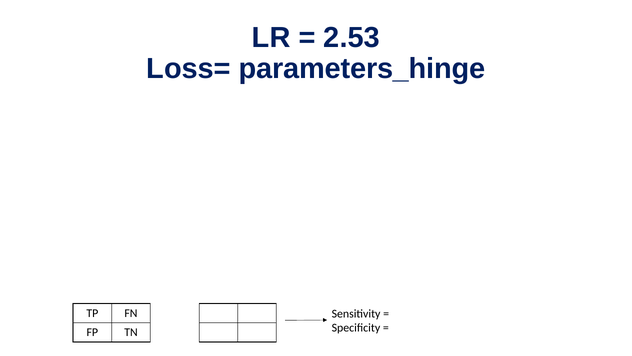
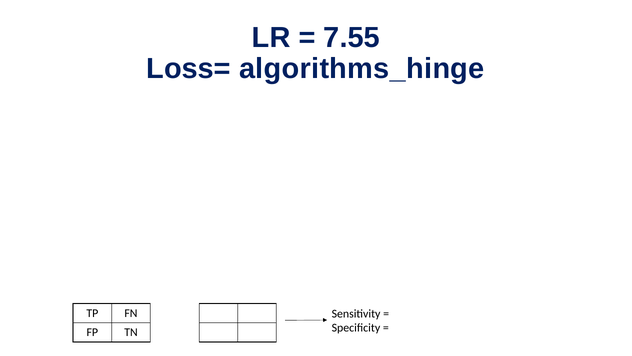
2.53: 2.53 -> 7.55 (352, 37)
parameters_hinge: parameters_hinge -> algorithms_hinge (362, 69)
